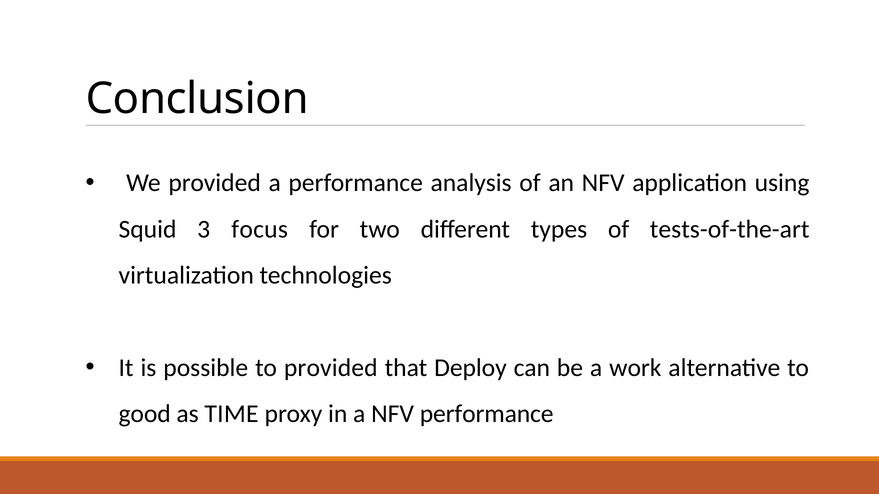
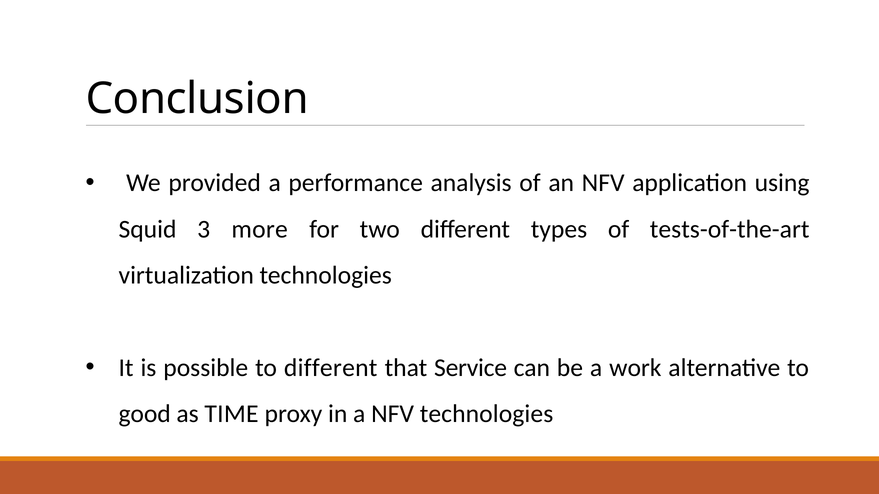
focus: focus -> more (260, 229)
to provided: provided -> different (331, 368)
Deploy: Deploy -> Service (471, 368)
NFV performance: performance -> technologies (487, 414)
